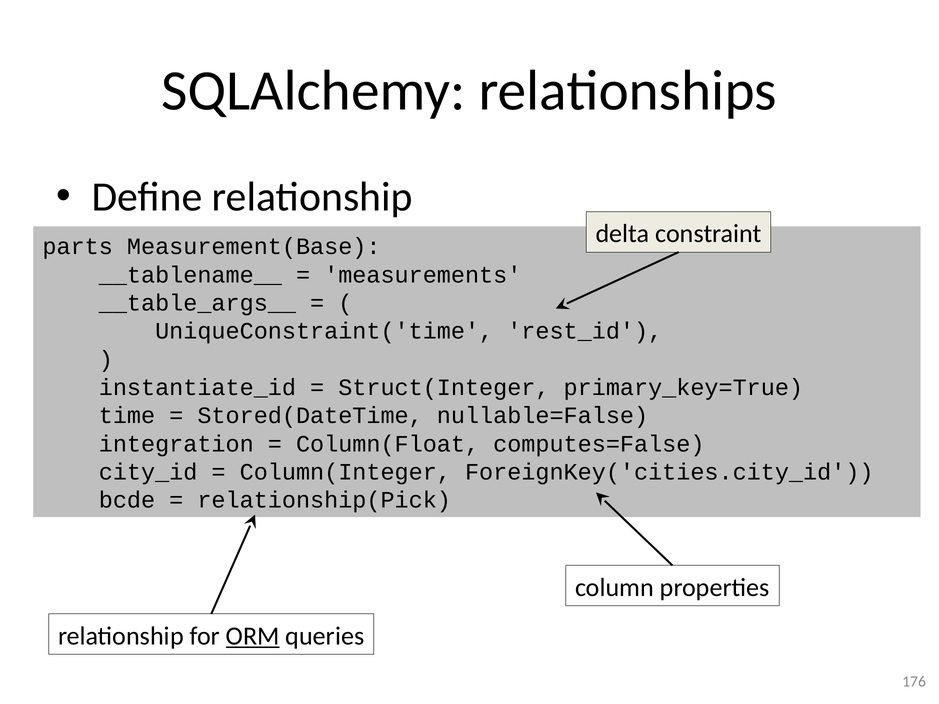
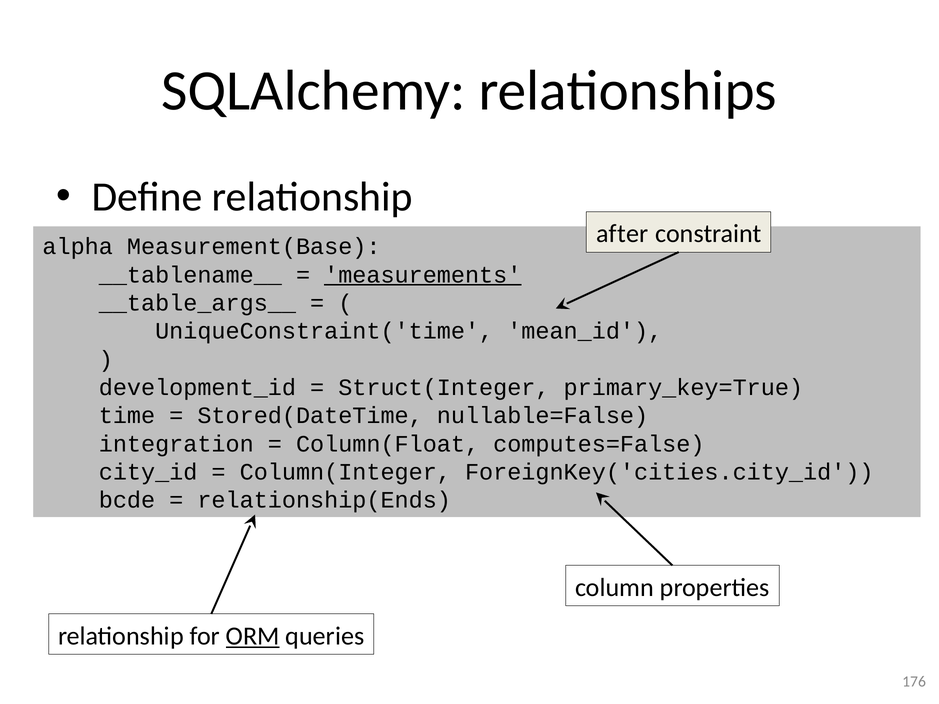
delta: delta -> after (622, 234)
parts: parts -> alpha (78, 247)
measurements underline: none -> present (423, 275)
rest_id: rest_id -> mean_id (585, 331)
instantiate_id: instantiate_id -> development_id (197, 388)
relationship(Pick: relationship(Pick -> relationship(Ends (324, 500)
